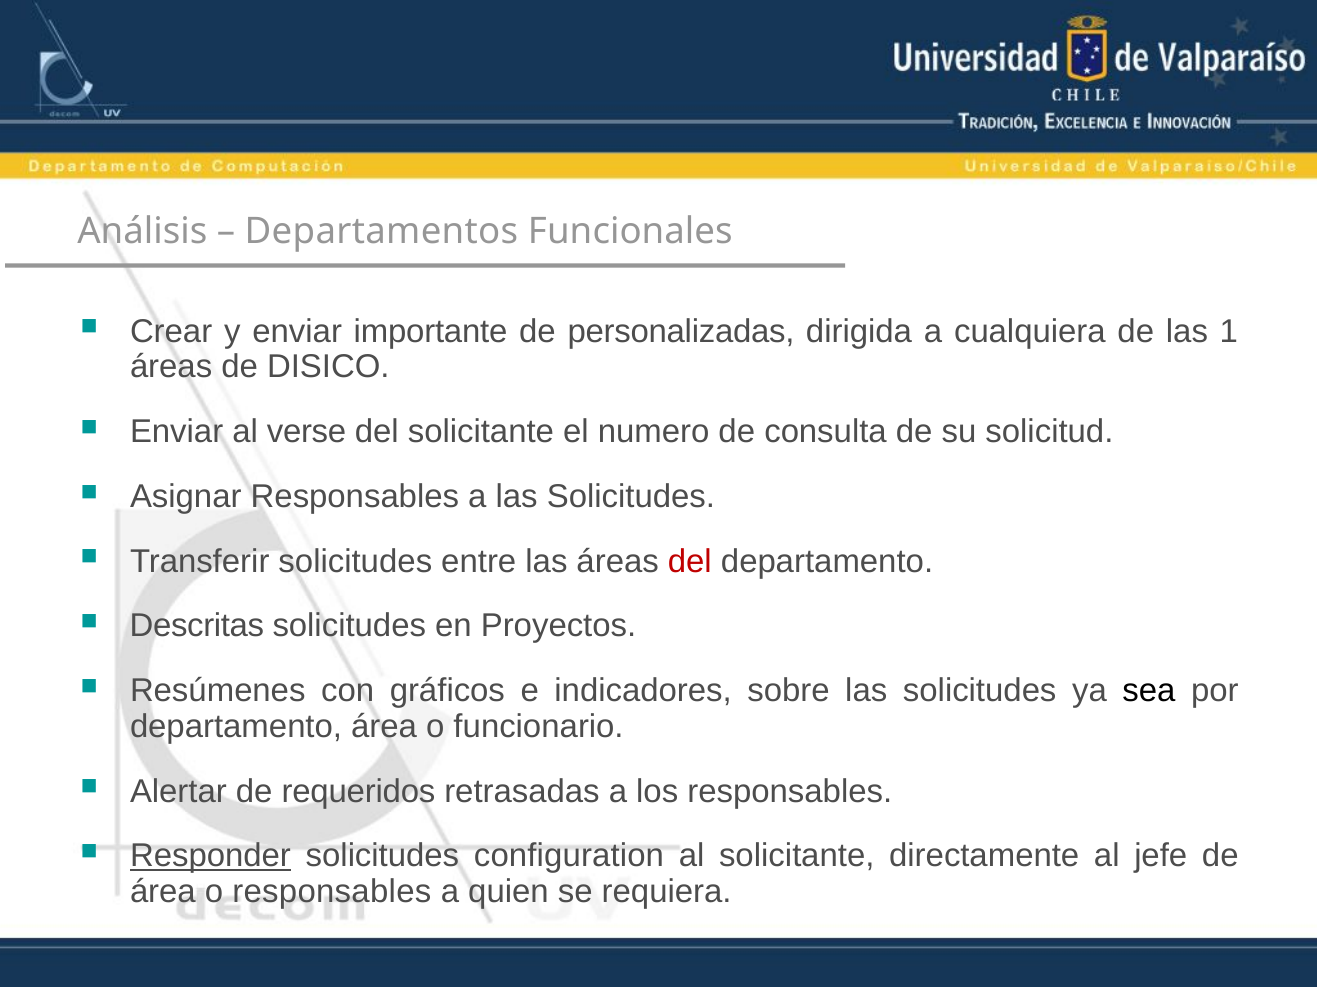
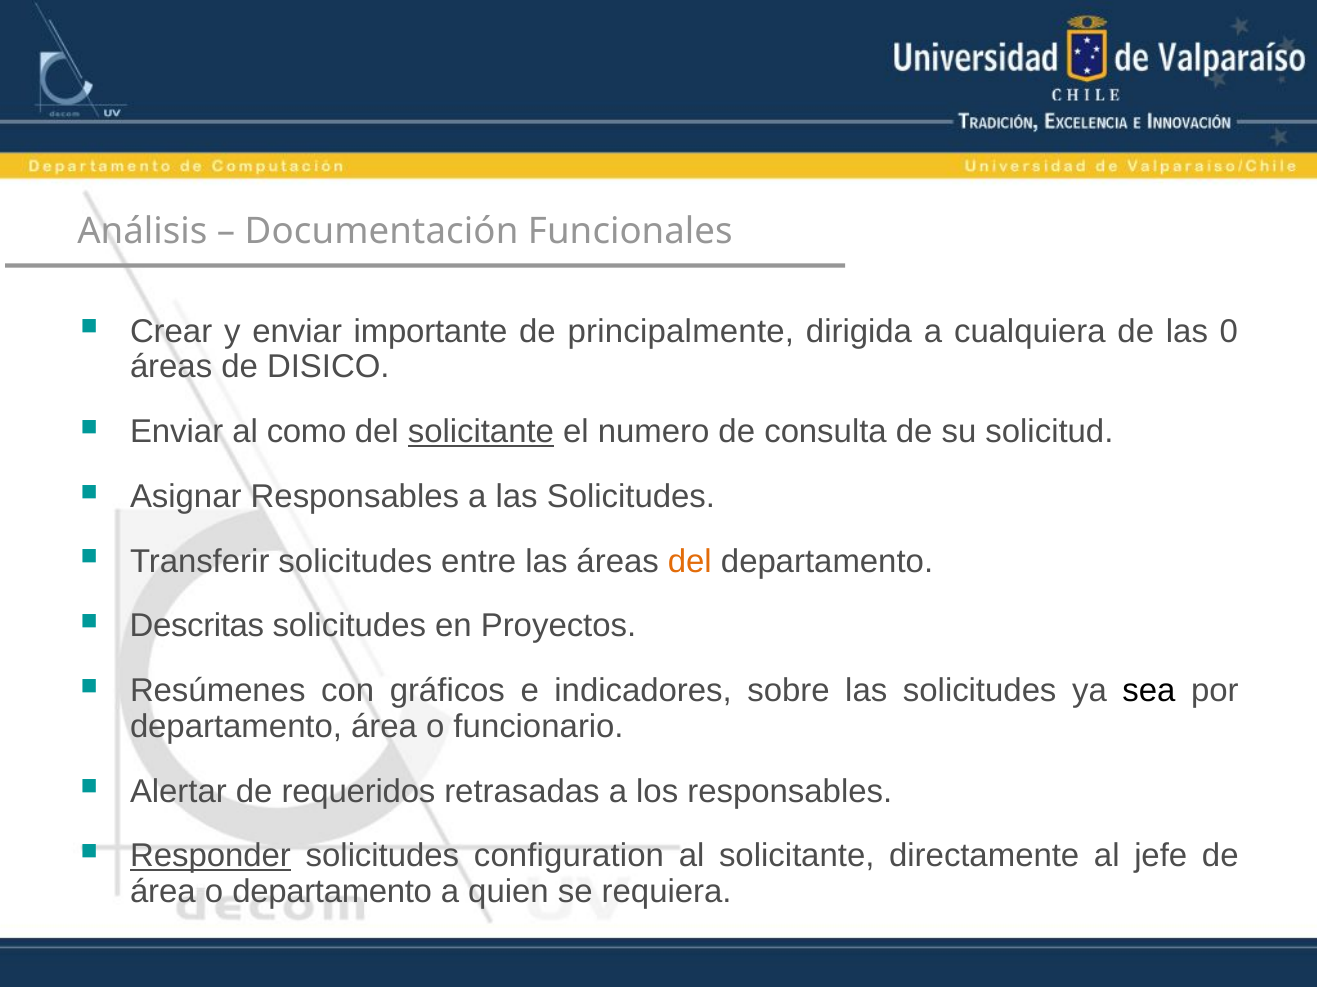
Departamentos: Departamentos -> Documentación (382, 232)
personalizadas: personalizadas -> principalmente (681, 332)
1: 1 -> 0 (1229, 332)
verse: verse -> como (307, 432)
solicitante underline: none -> present (481, 432)
del colour: red -> orange (690, 562)
o responsables: responsables -> departamento (332, 892)
